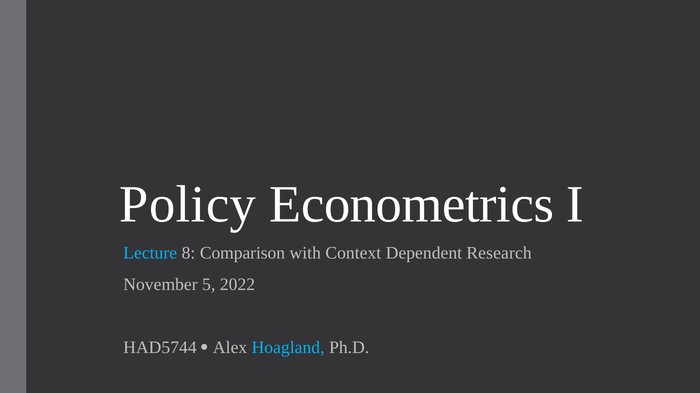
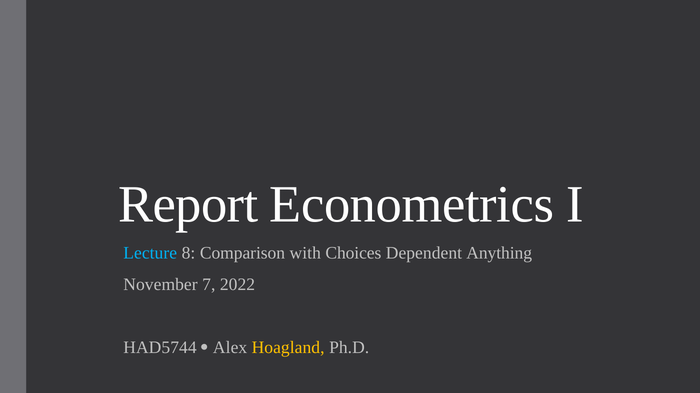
Policy: Policy -> Report (188, 205)
Context: Context -> Choices (353, 253)
Research: Research -> Anything (499, 253)
5: 5 -> 7 (209, 285)
Hoagland colour: light blue -> yellow (288, 348)
